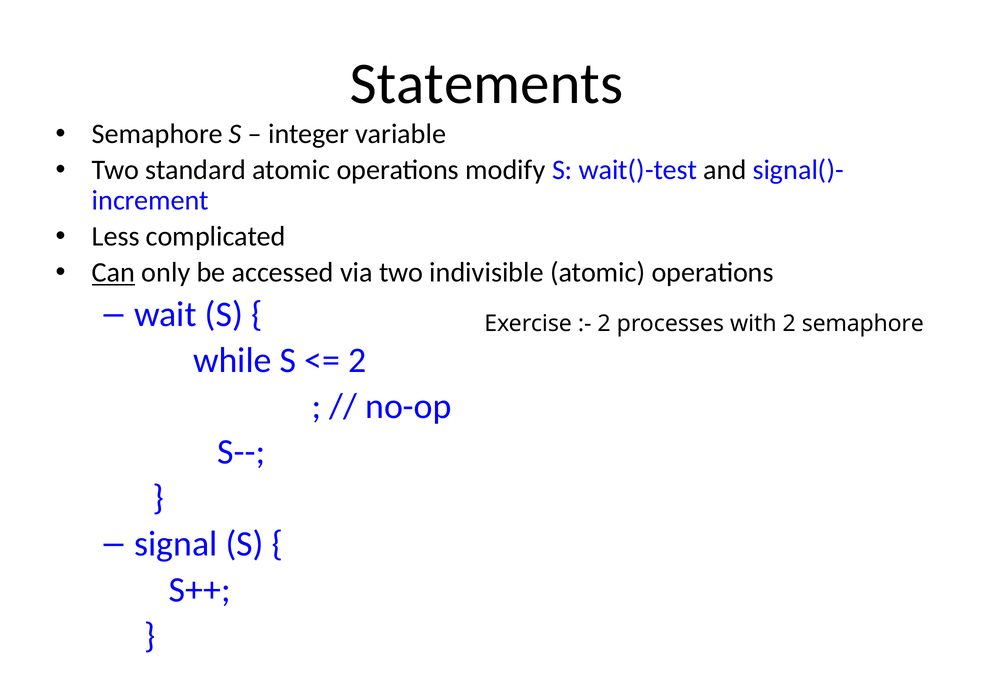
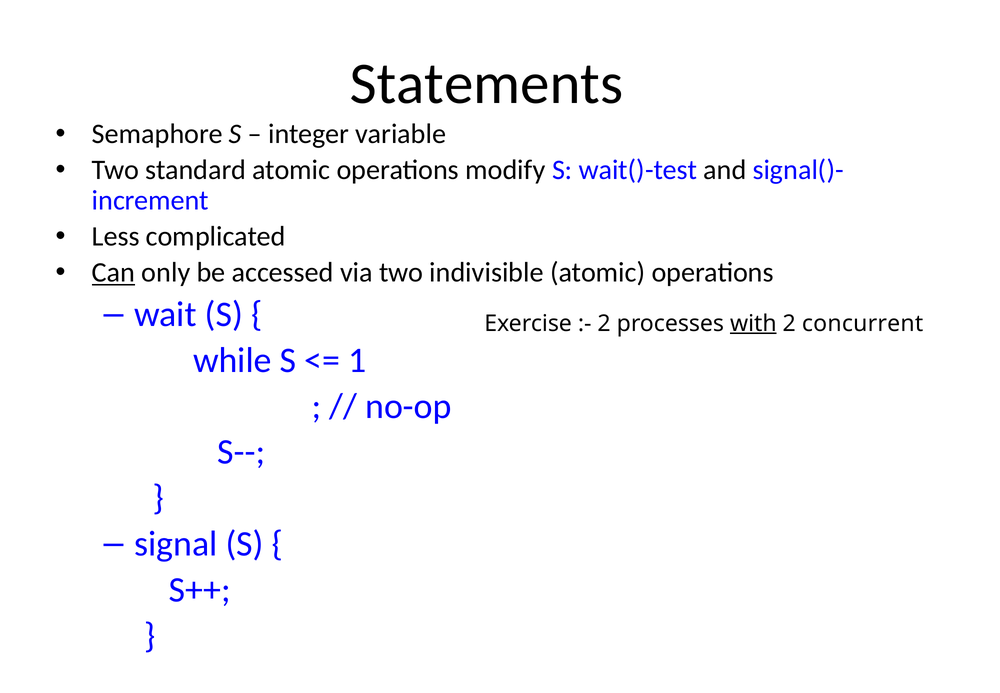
with underline: none -> present (753, 323)
2 semaphore: semaphore -> concurrent (863, 323)
2: 2 -> 1 (357, 360)
